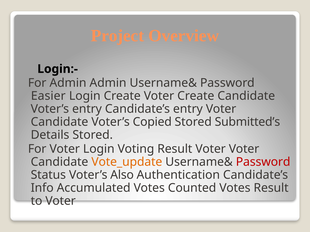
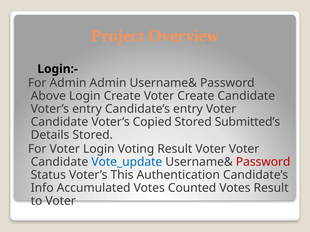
Easier: Easier -> Above (48, 96)
Vote_update colour: orange -> blue (127, 162)
Also: Also -> This (122, 175)
